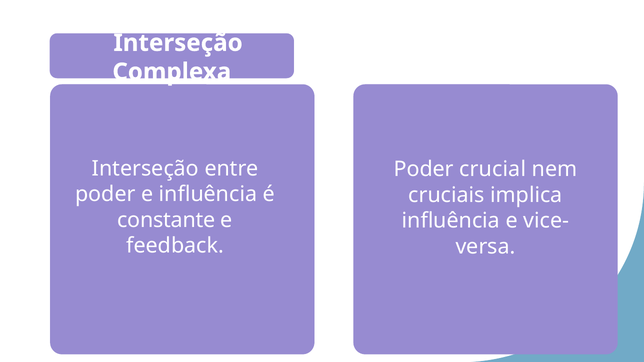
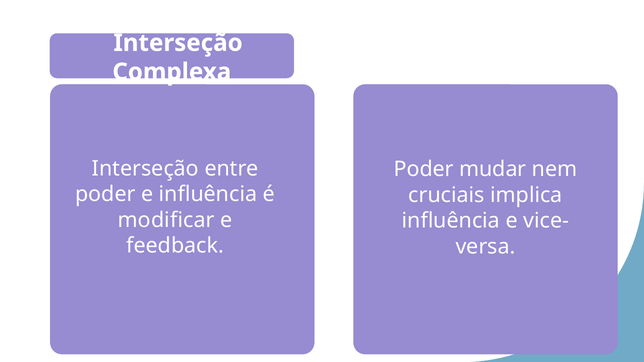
crucial: crucial -> mudar (493, 169)
constante: constante -> modificar (166, 220)
